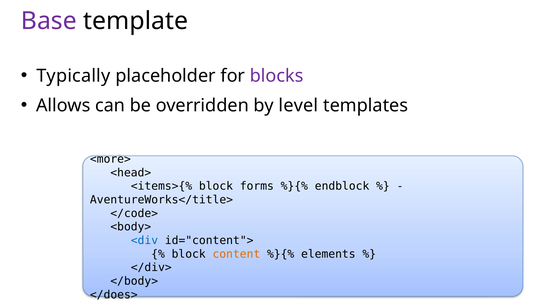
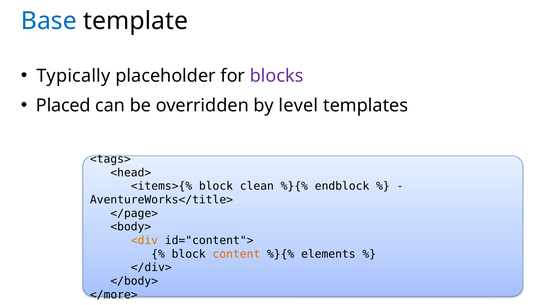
Base colour: purple -> blue (49, 21)
Allows: Allows -> Placed (63, 105)
<more>: <more> -> <tags> (110, 159)
forms: forms -> clean (257, 186)
</code>: </code> -> </page> (134, 213)
<div colour: blue -> orange (144, 240)
</does>: </does> -> </more> (114, 295)
